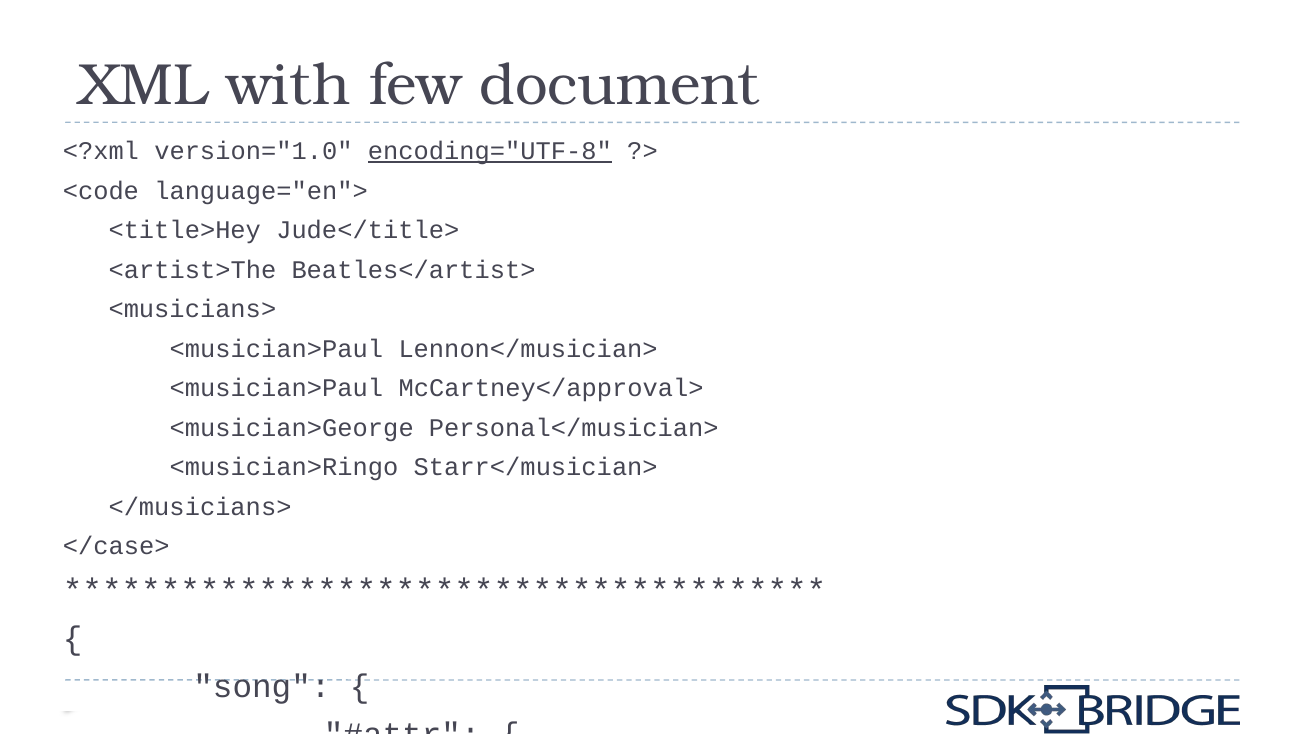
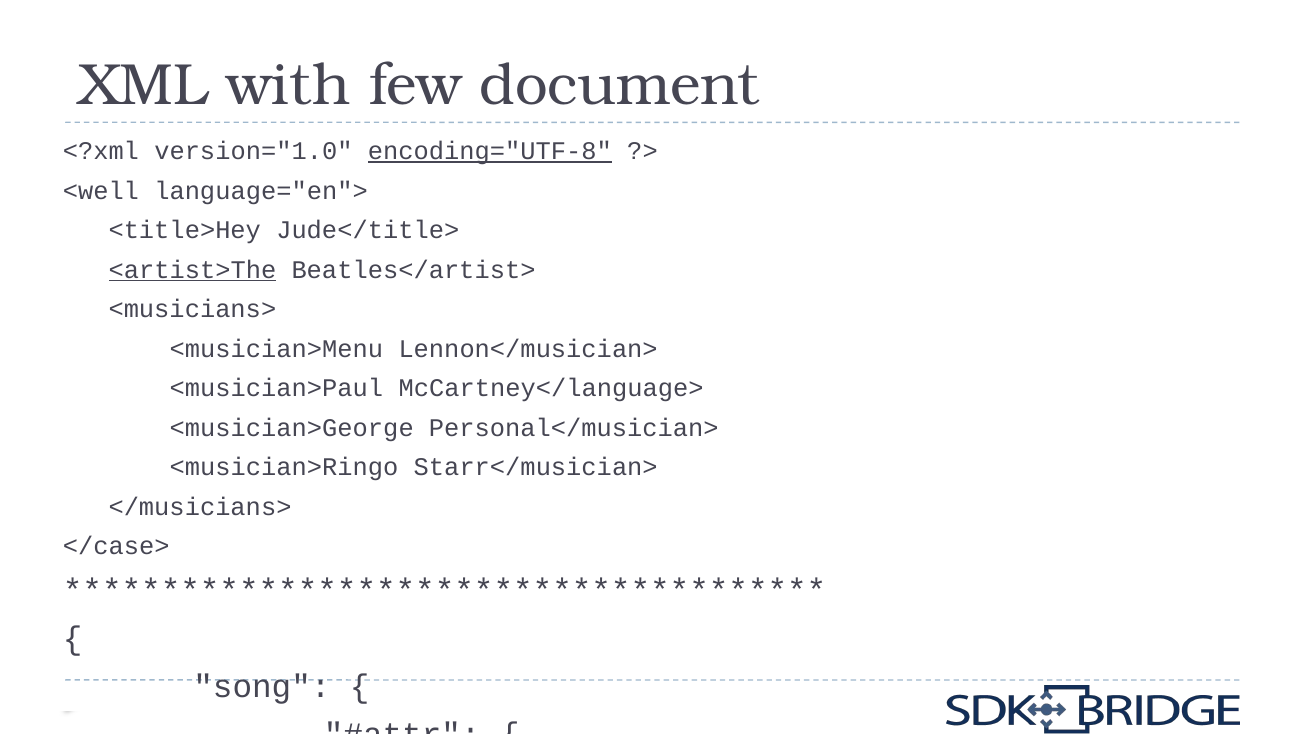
<code: <code -> <well (101, 191)
<artist>The underline: none -> present (192, 270)
<musician>Paul: <musician>Paul -> <musician>Menu (276, 349)
McCartney</approval>: McCartney</approval> -> McCartney</language> (551, 388)
